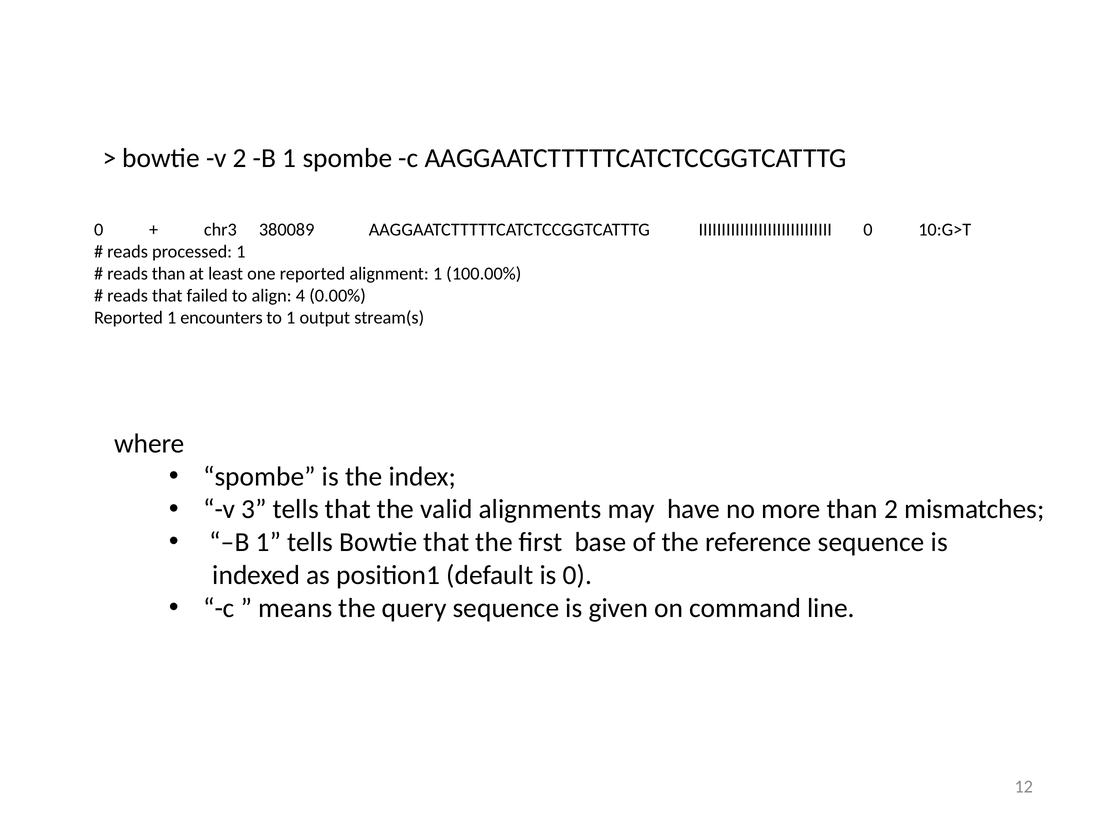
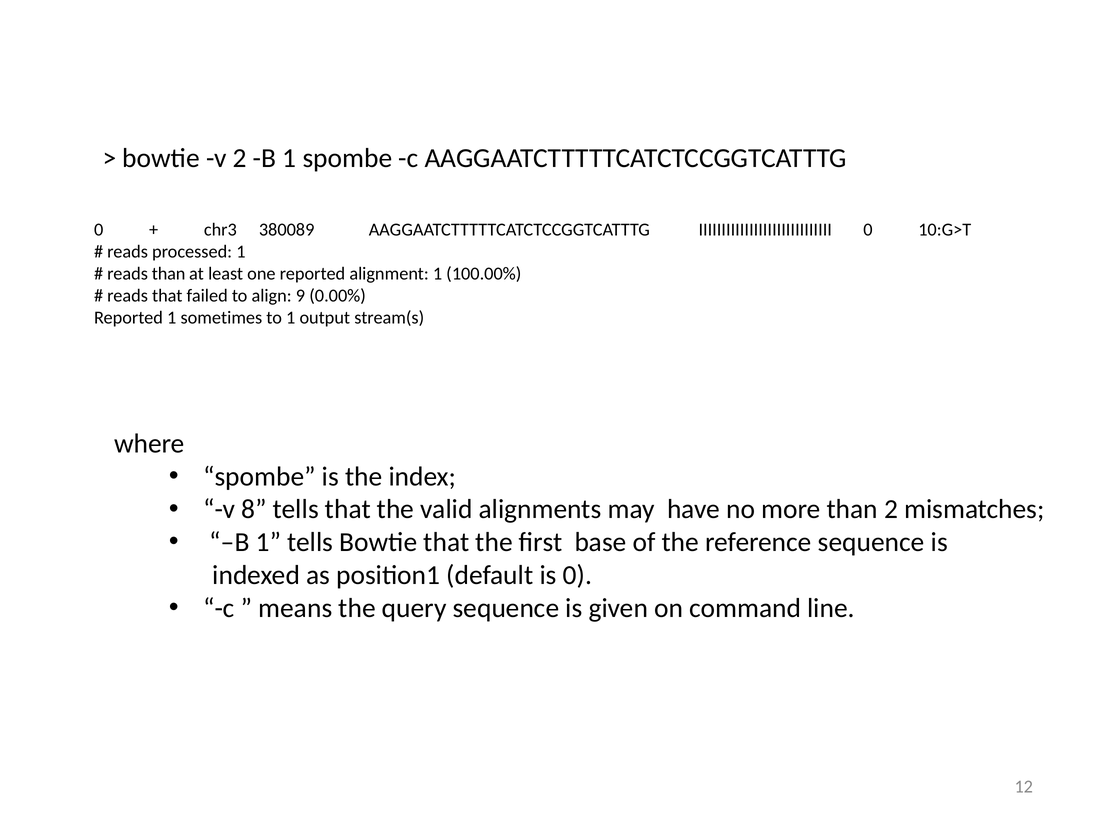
4: 4 -> 9 (300, 296)
encounters: encounters -> sometimes (221, 318)
3: 3 -> 8 (254, 510)
